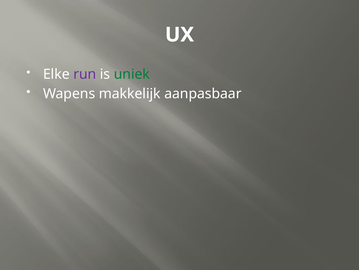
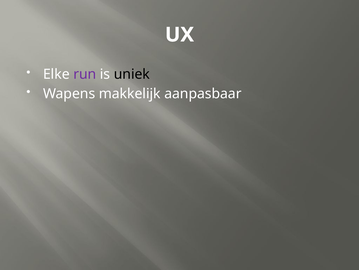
uniek colour: green -> black (132, 74)
